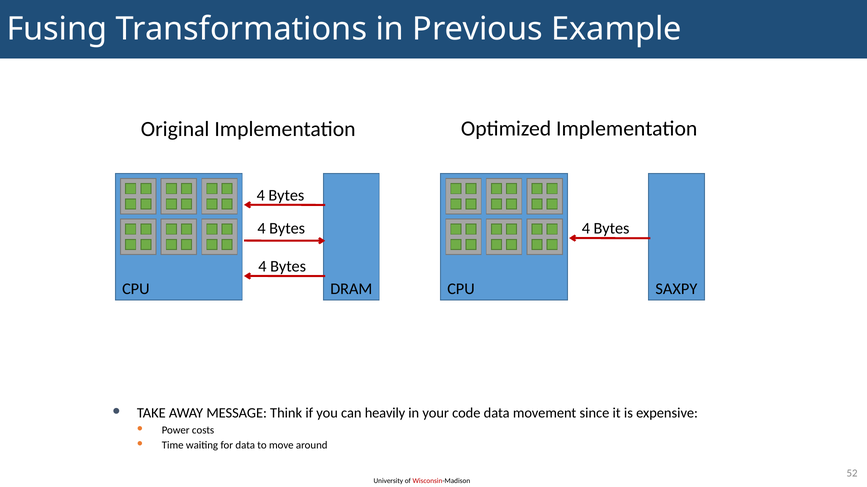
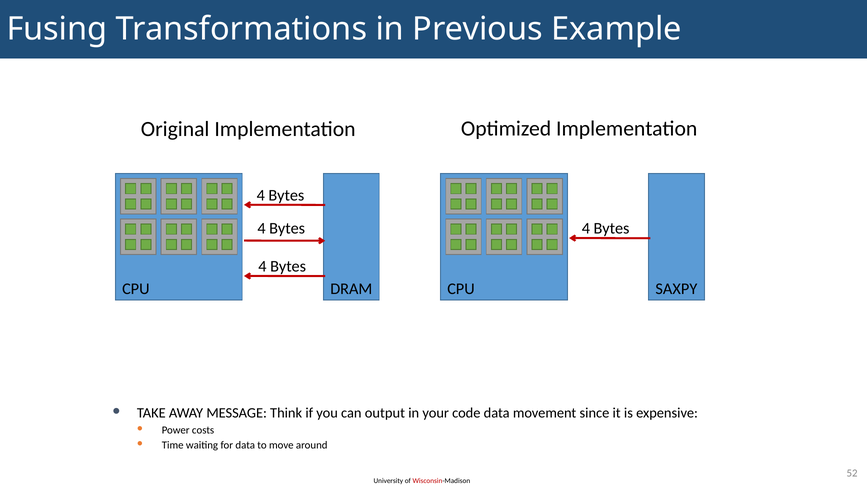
heavily: heavily -> output (385, 414)
